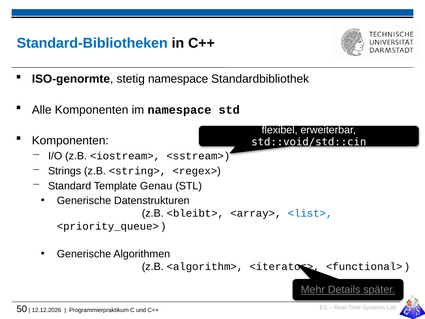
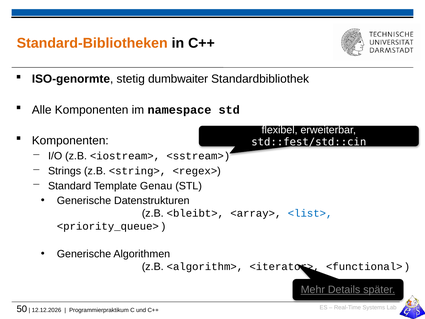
Standard-Bibliotheken colour: blue -> orange (92, 43)
stetig namespace: namespace -> dumbwaiter (178, 79)
std::void/std::cin: std::void/std::cin -> std::fest/std::cin (309, 142)
